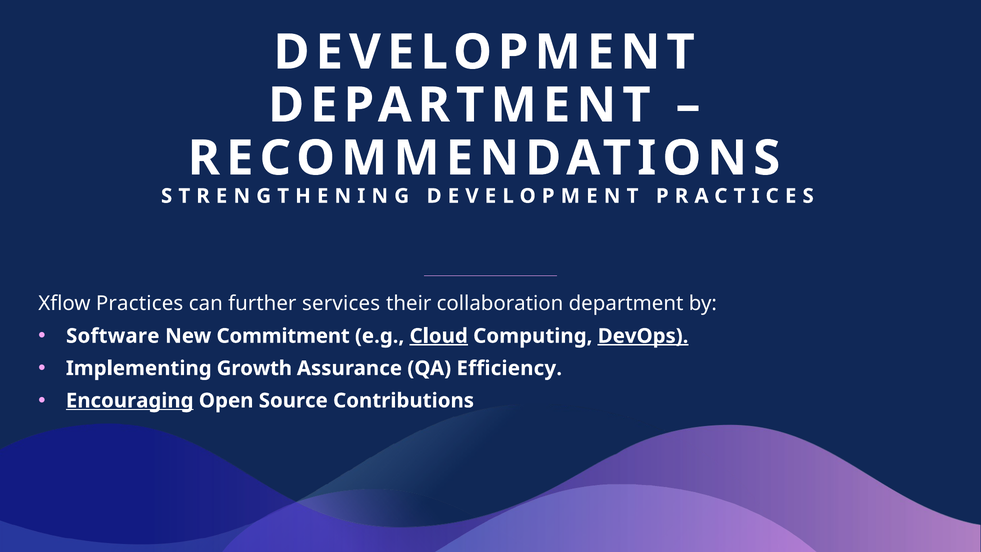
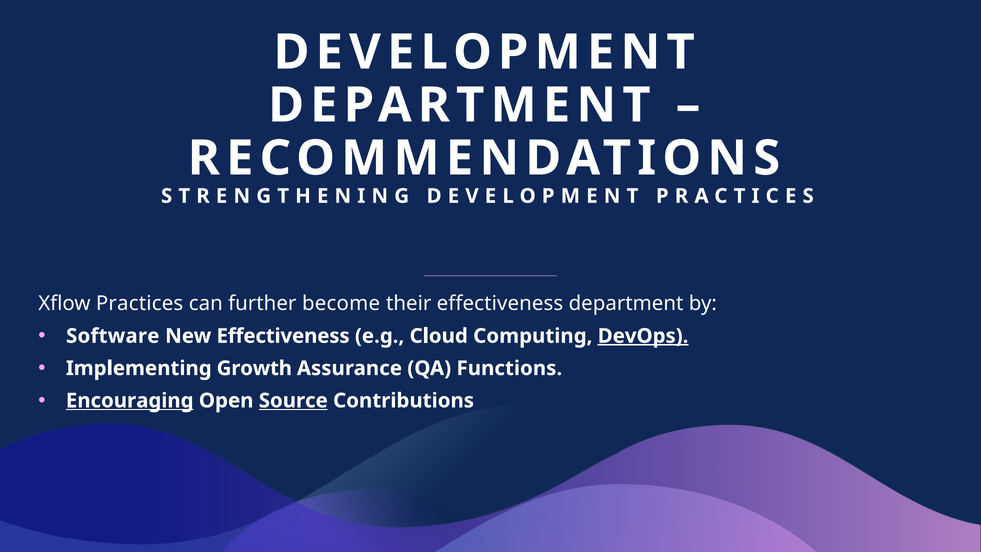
services: services -> become (341, 304)
their collaboration: collaboration -> effectiveness (500, 304)
New Commitment: Commitment -> Effectiveness (283, 336)
Cloud underline: present -> none (439, 336)
Efficiency: Efficiency -> Functions (509, 368)
Source underline: none -> present (293, 401)
